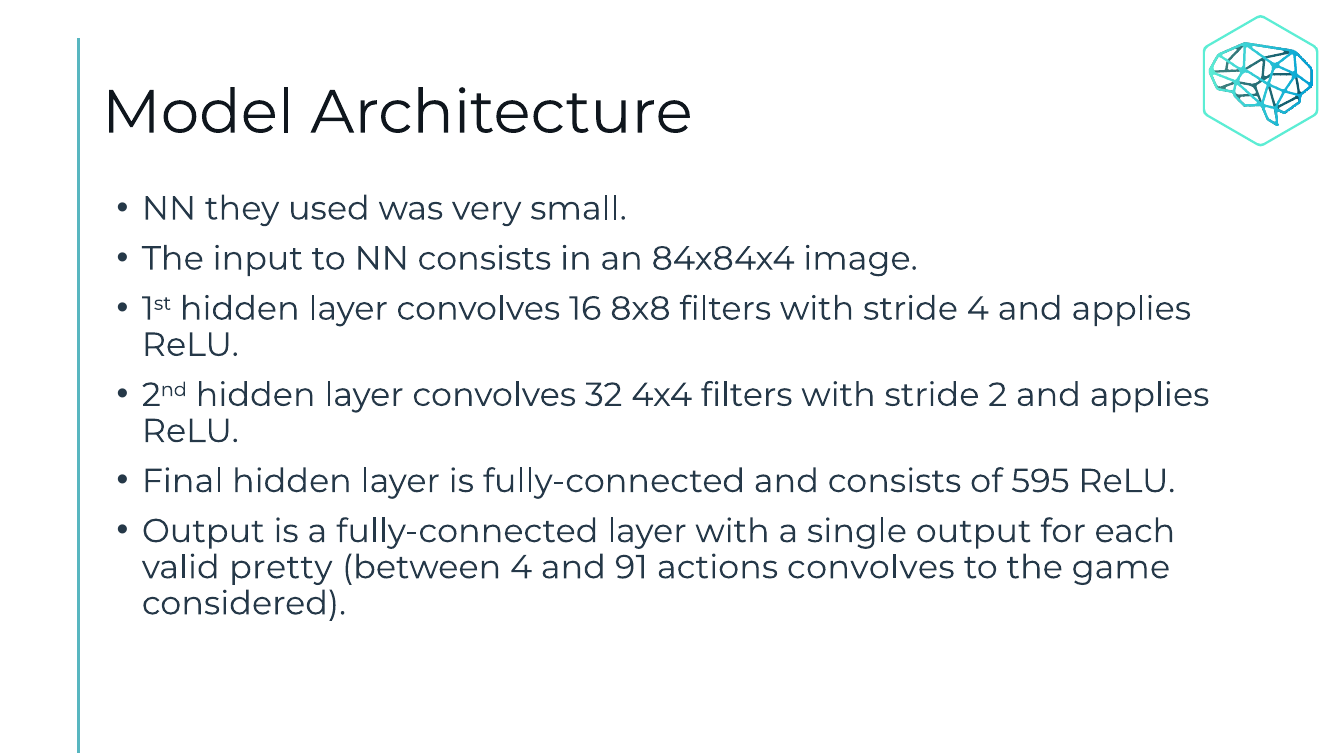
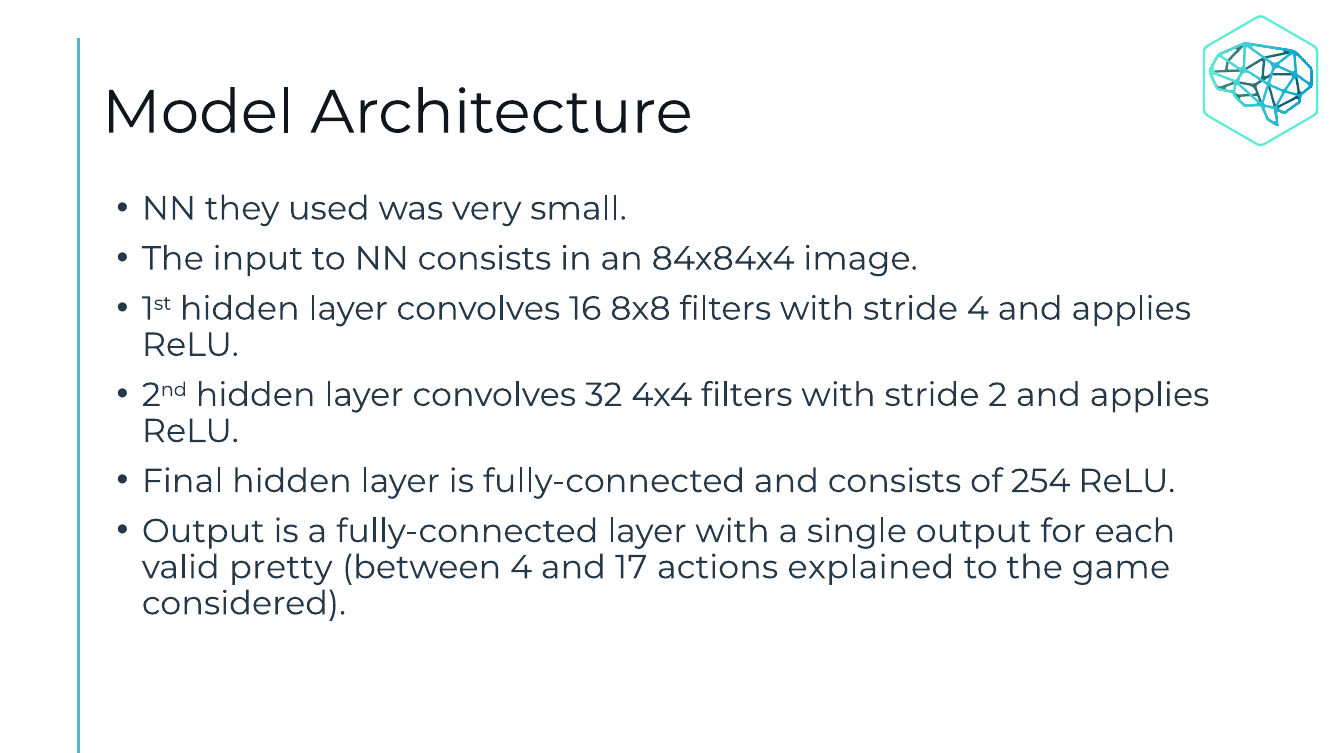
595: 595 -> 254 (1041, 481)
91: 91 -> 17 (631, 567)
actions convolves: convolves -> explained (871, 567)
